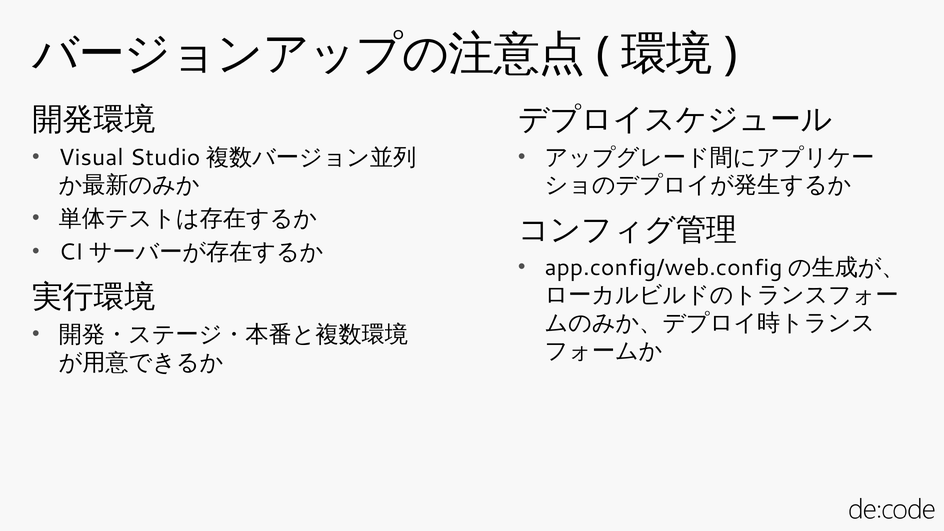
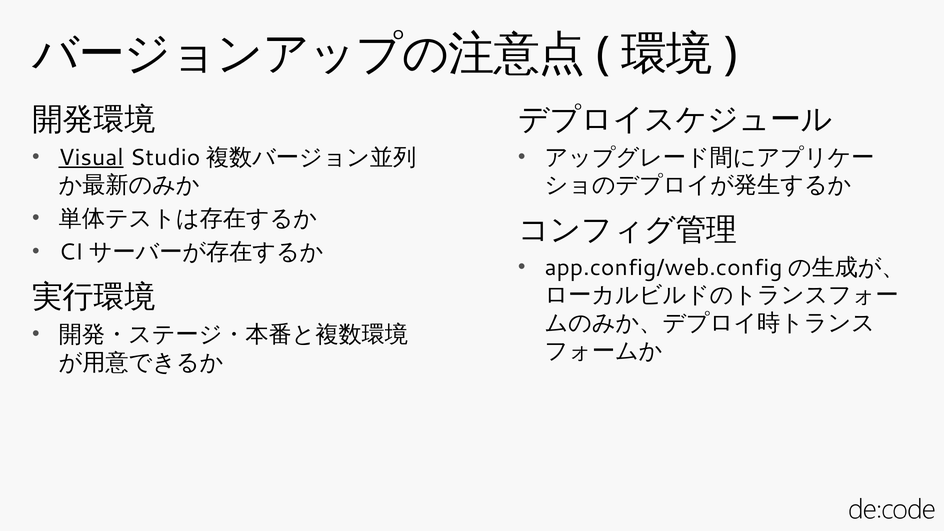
Visual underline: none -> present (91, 157)
